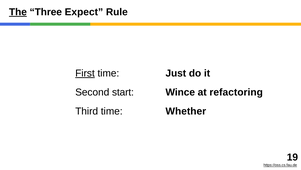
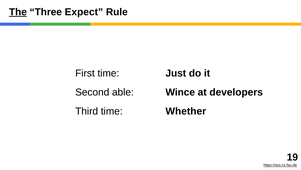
First underline: present -> none (85, 73)
start: start -> able (123, 92)
refactoring: refactoring -> developers (236, 92)
